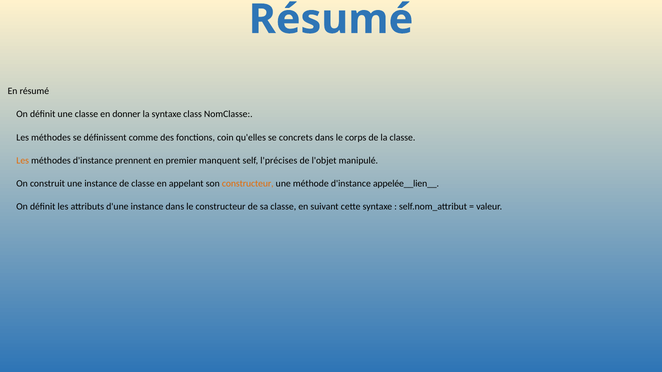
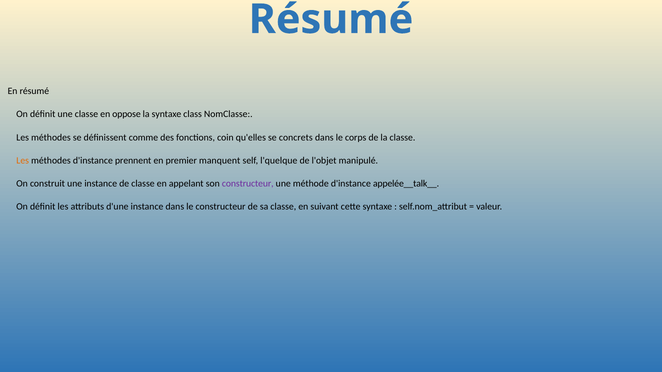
donner: donner -> oppose (126, 114)
l'précises: l'précises -> l'quelque (279, 161)
constructeur colour: orange -> purple (248, 184)
appelée__lien__: appelée__lien__ -> appelée__talk__ (406, 184)
